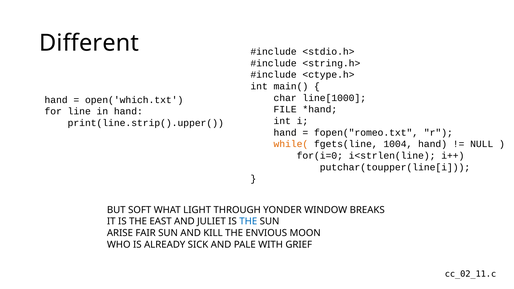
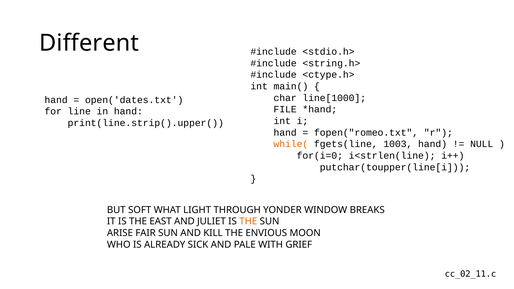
open('which.txt: open('which.txt -> open('dates.txt (134, 100)
1004: 1004 -> 1003 (398, 144)
THE colour: blue -> orange (248, 222)
